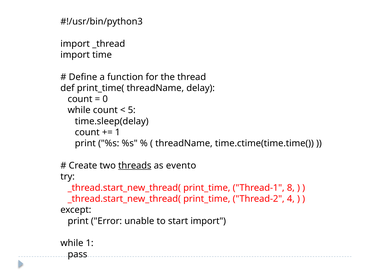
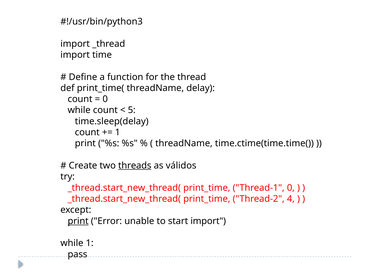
evento: evento -> válidos (181, 166)
Thread-1 8: 8 -> 0 (291, 188)
print underline: none -> present (78, 221)
